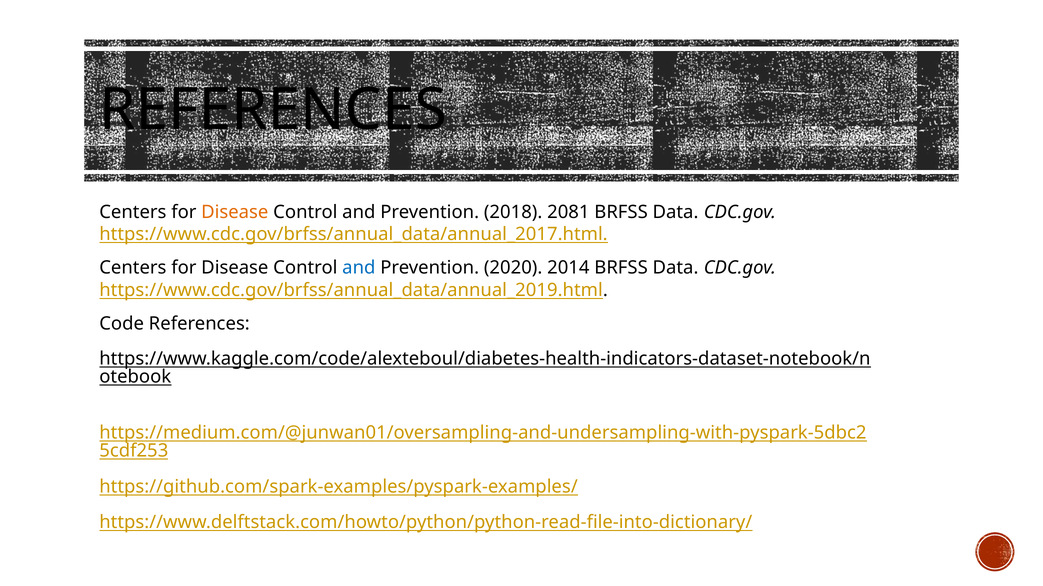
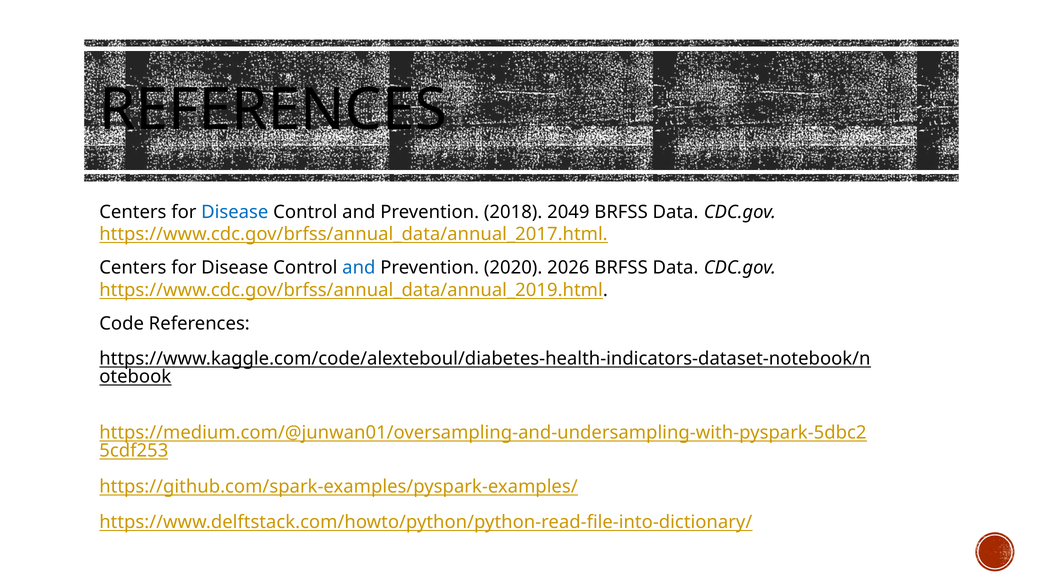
Disease colour: orange -> blue (235, 212)
2081: 2081 -> 2049 (568, 212)
2014: 2014 -> 2026 (568, 268)
